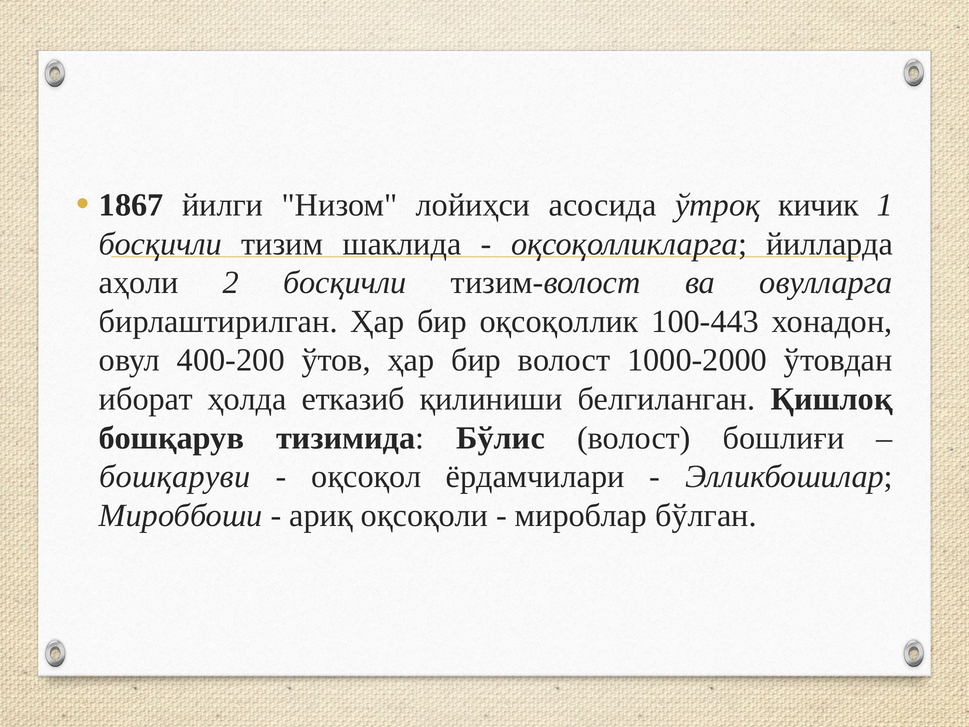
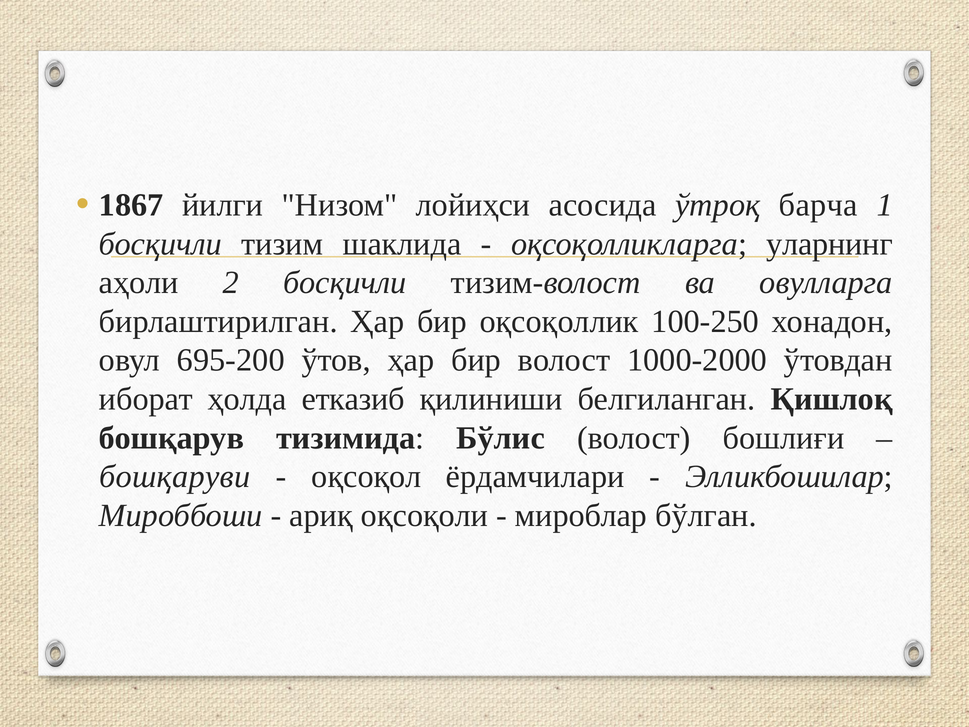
кичик: кичик -> барча (818, 205)
йилларда: йилларда -> уларнинг (830, 244)
100-443: 100-443 -> 100-250 (705, 321)
400-200: 400-200 -> 695-200 (231, 360)
